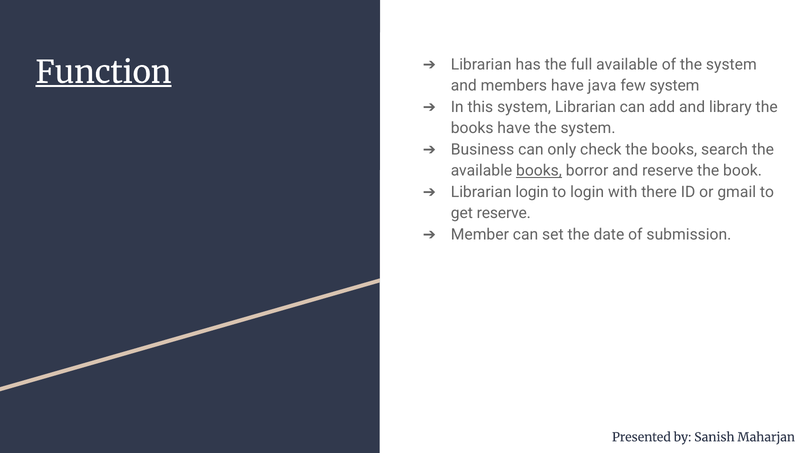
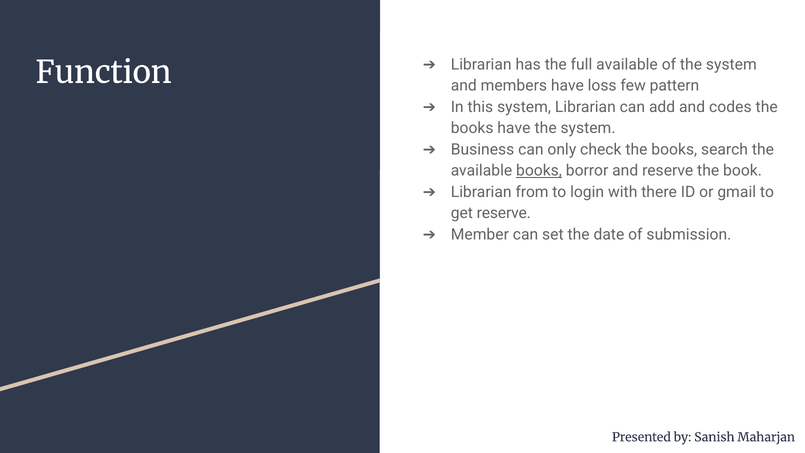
Function underline: present -> none (104, 73)
java: java -> loss (602, 86)
few system: system -> pattern (674, 86)
library: library -> codes (730, 107)
Librarian login: login -> from (532, 192)
